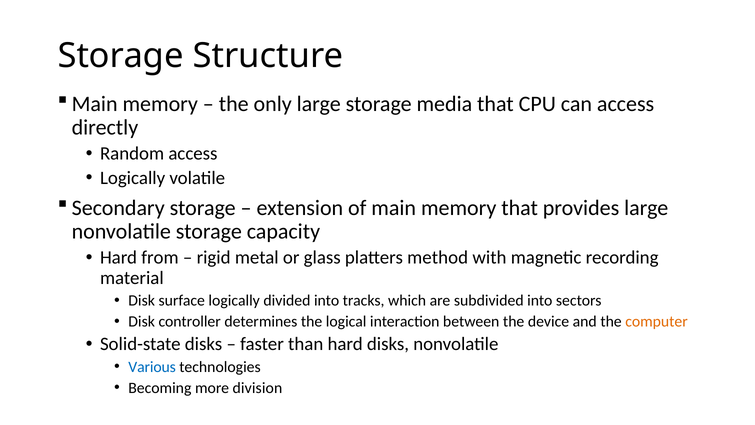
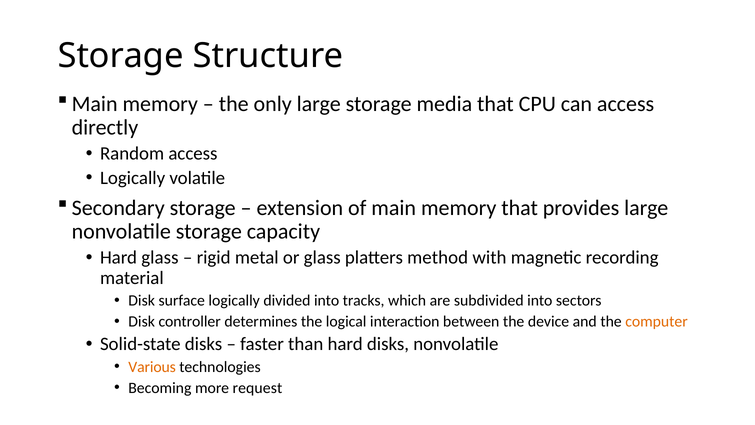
Hard from: from -> glass (160, 257)
Various colour: blue -> orange (152, 367)
division: division -> request (257, 388)
